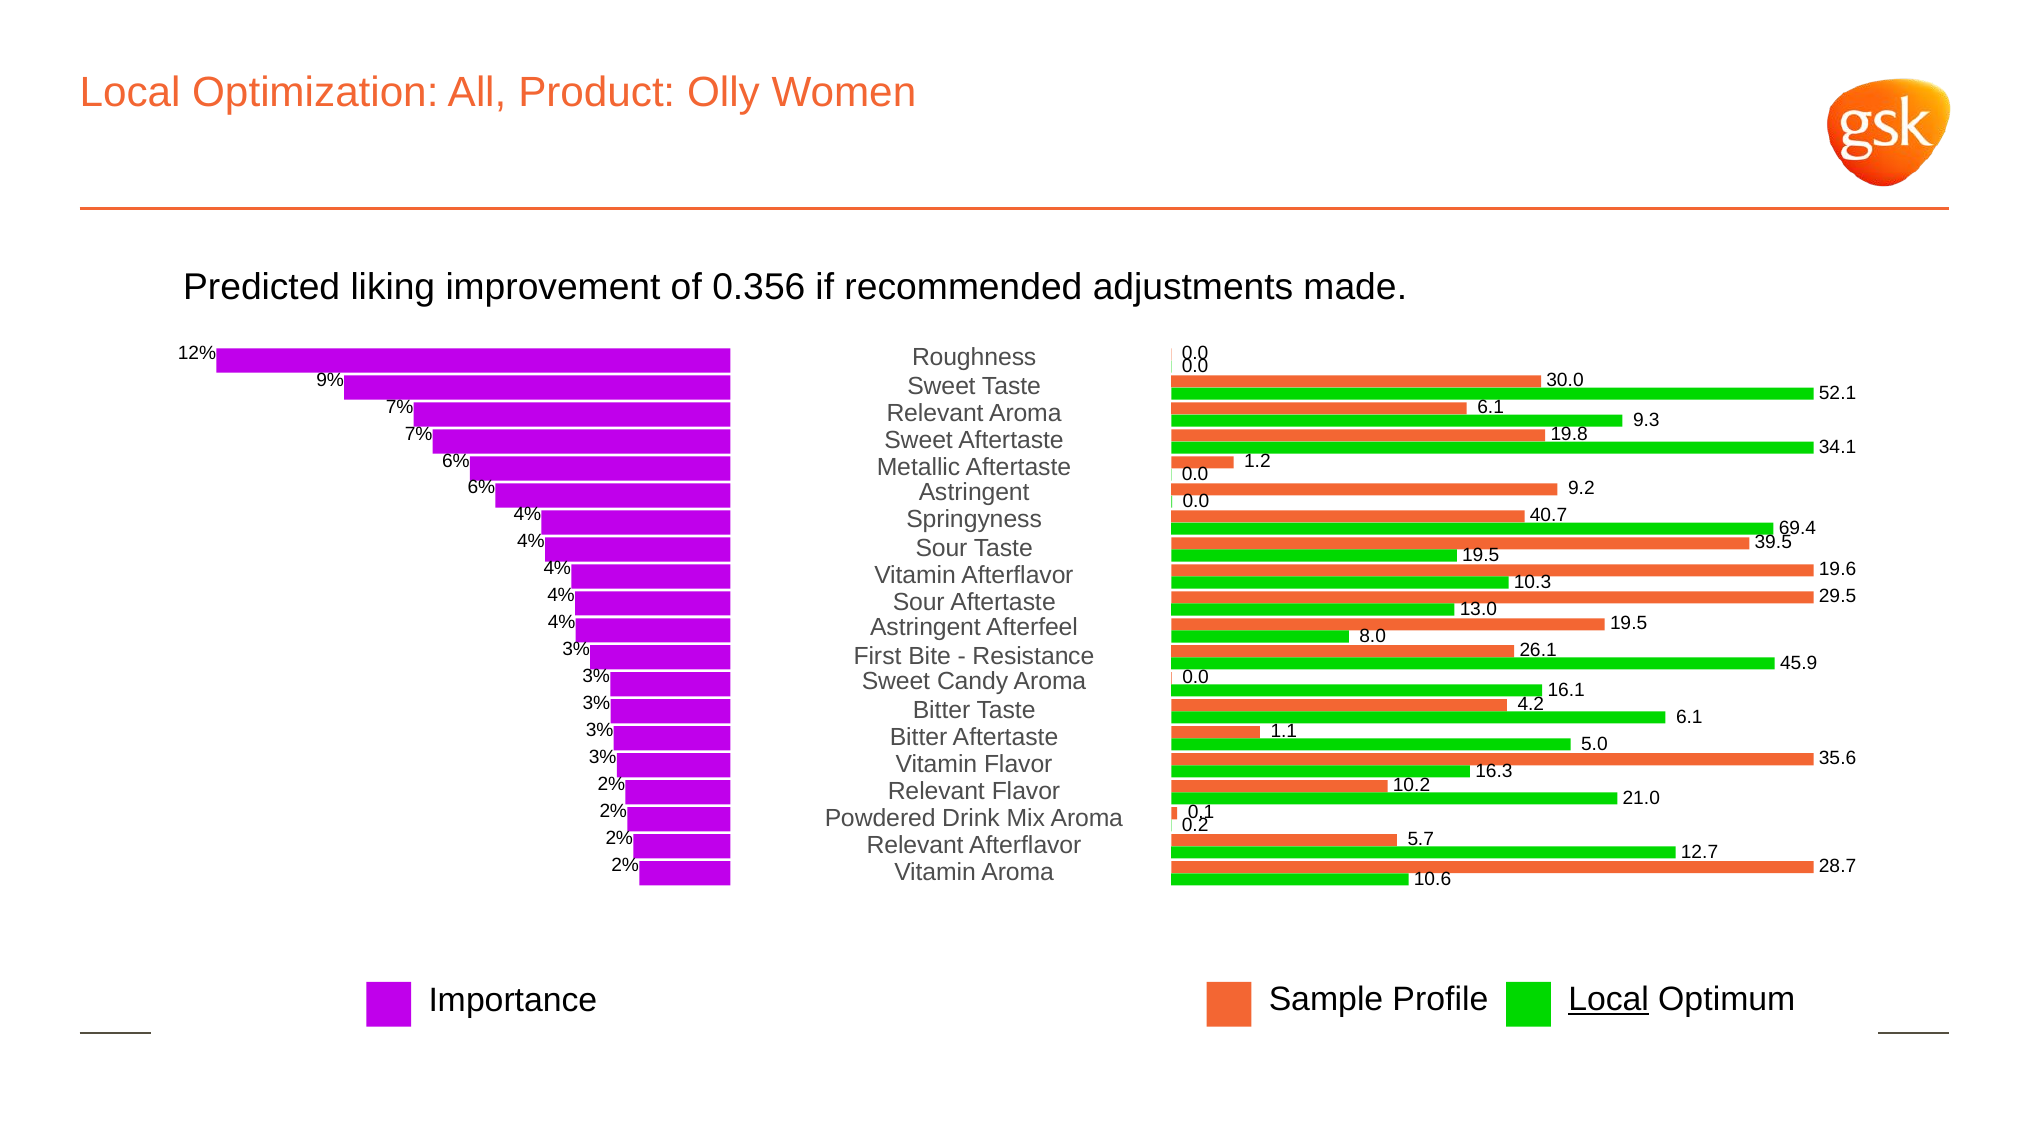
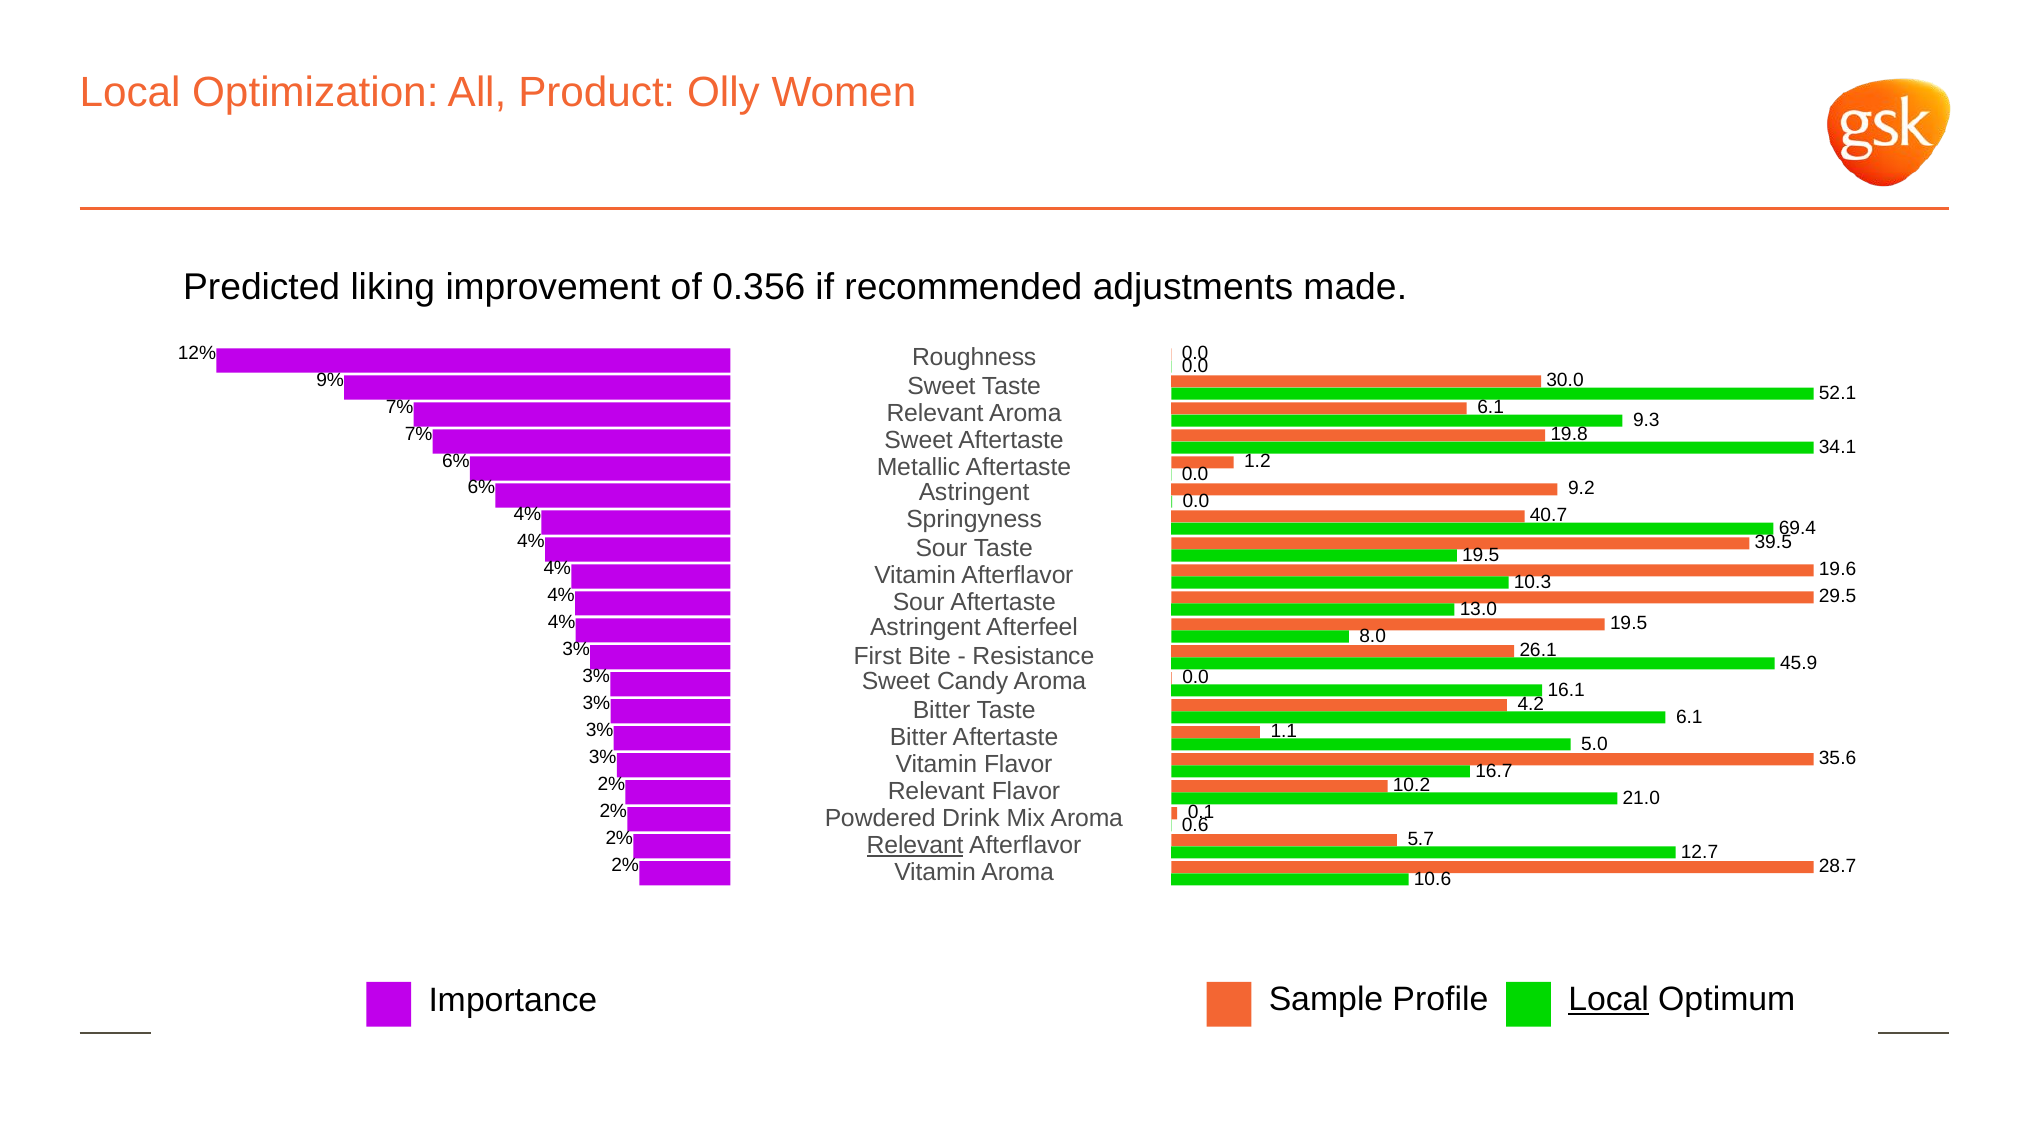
16.3: 16.3 -> 16.7 (1494, 772)
0.2: 0.2 -> 0.6 (1195, 826)
Relevant underline: none -> present (915, 846)
